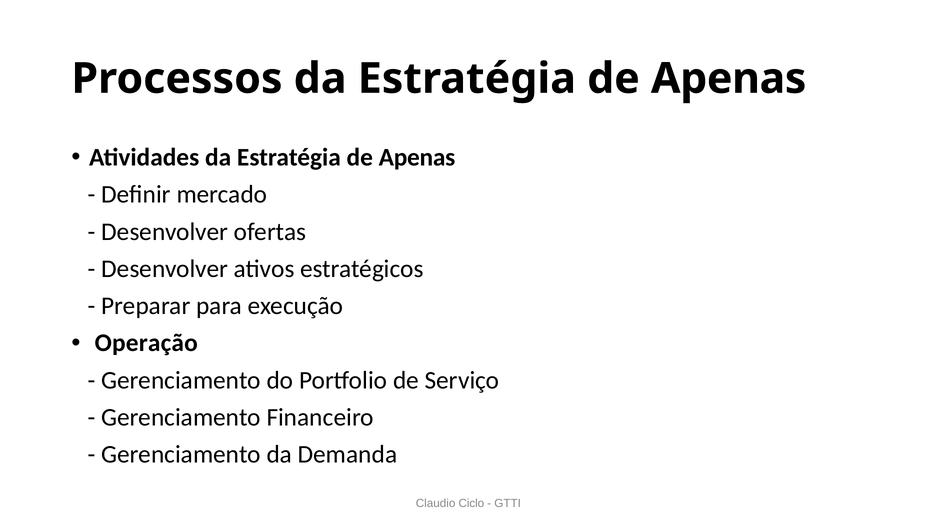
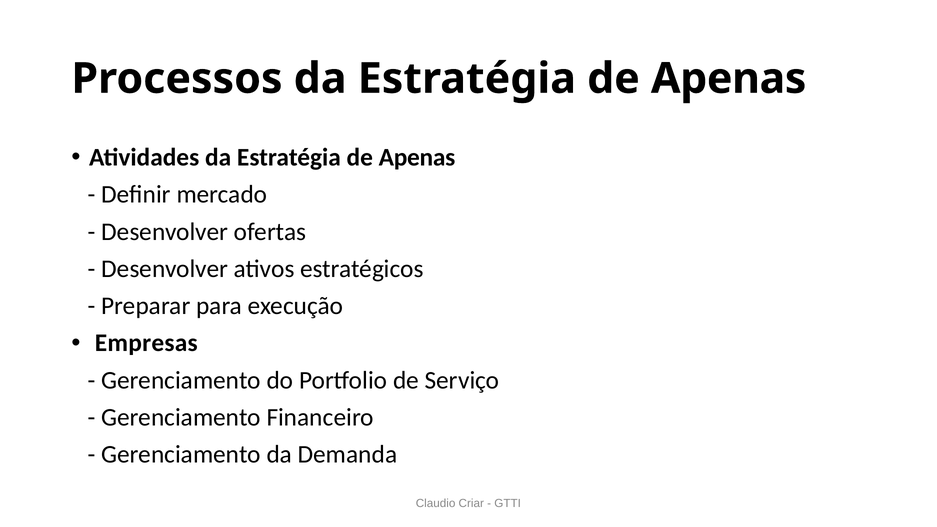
Operação: Operação -> Empresas (146, 343)
Ciclo: Ciclo -> Criar (471, 503)
